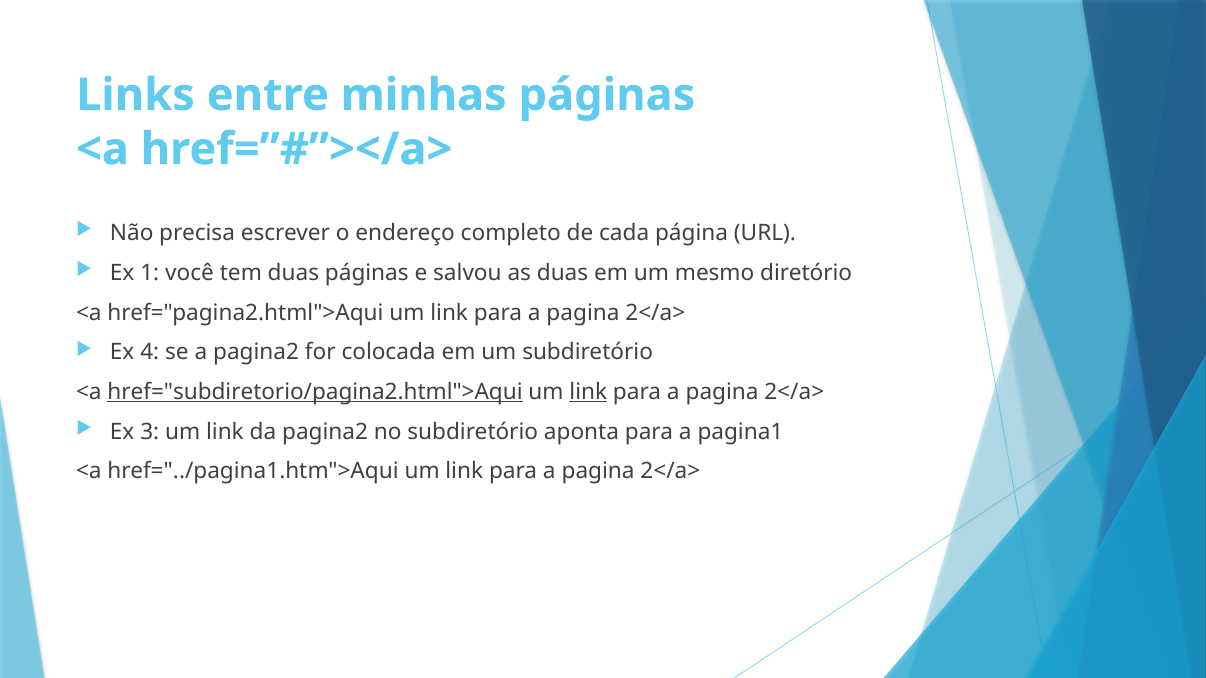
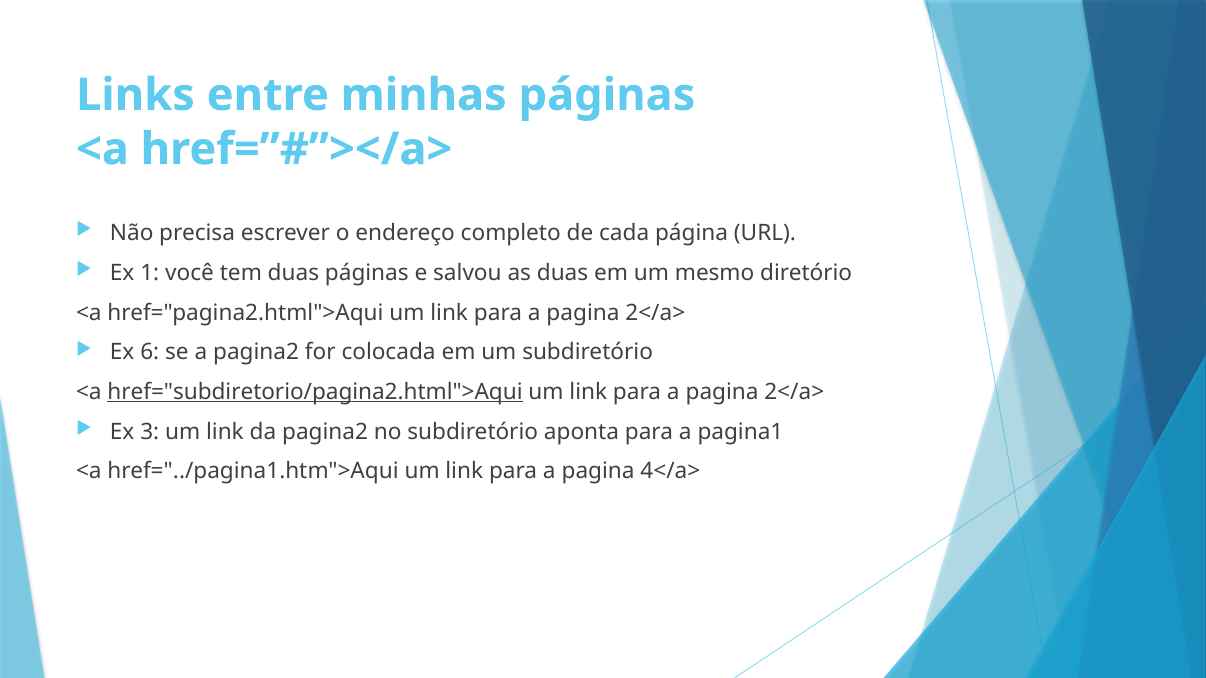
4: 4 -> 6 (150, 353)
link underline: present -> none (588, 392)
2</a>: 2</a> -> 4</a> (670, 472)
